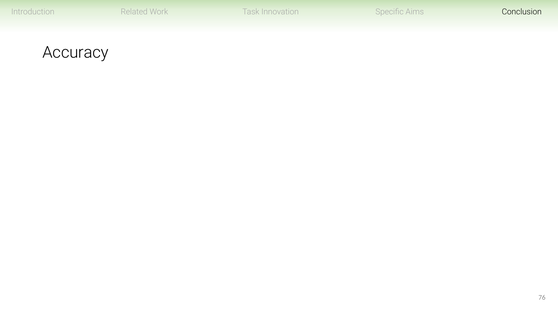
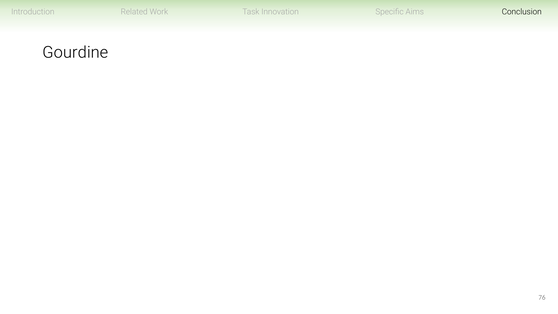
Accuracy: Accuracy -> Gourdine (75, 53)
